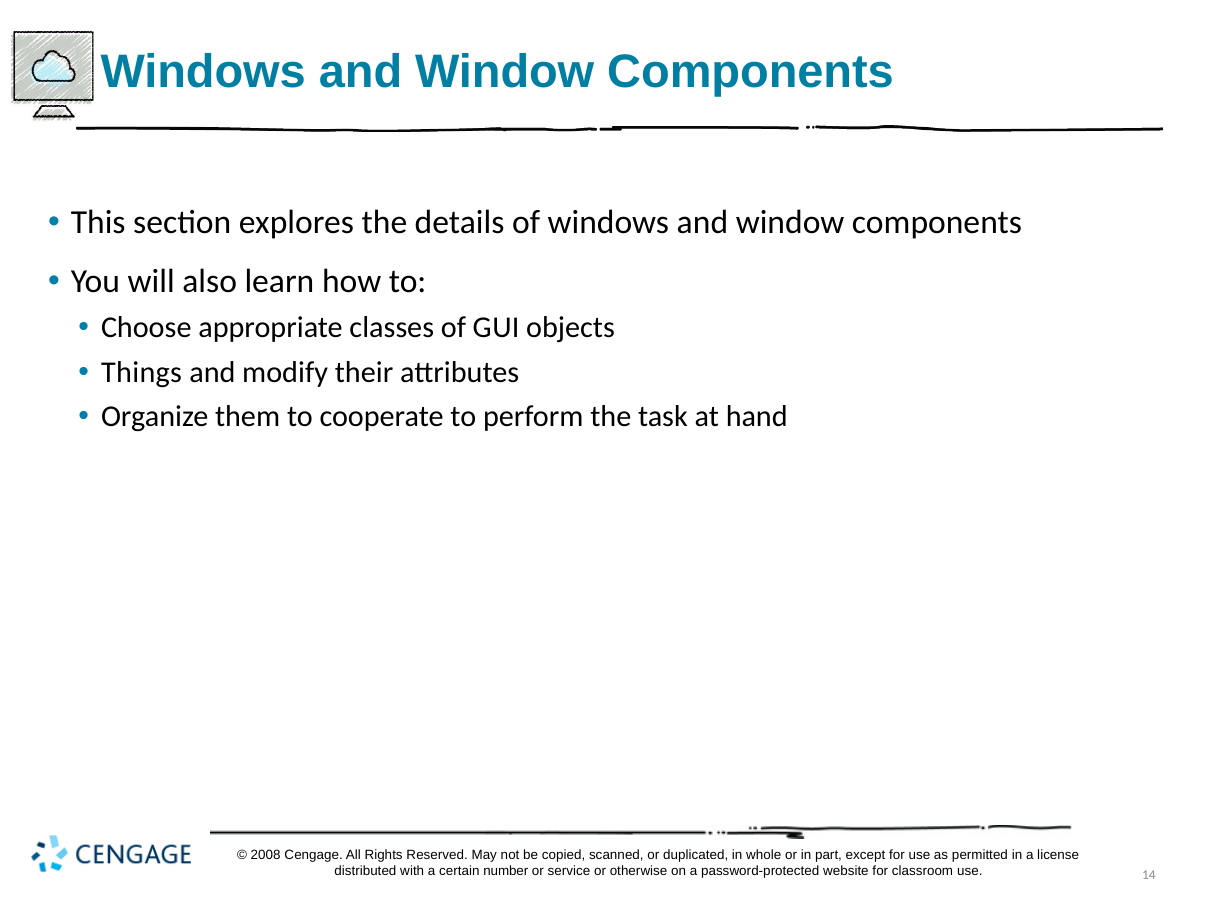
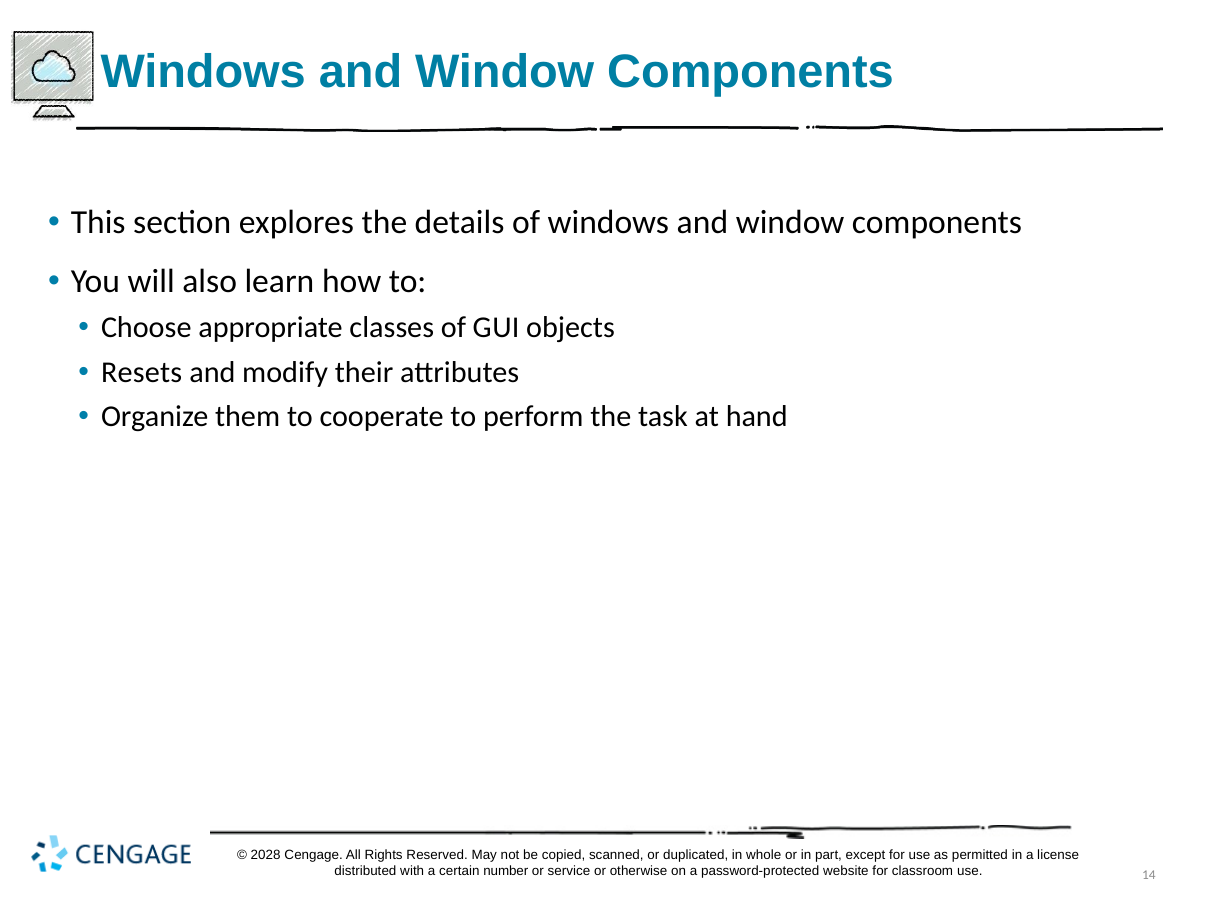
Things: Things -> Resets (142, 372)
2008: 2008 -> 2028 (266, 855)
